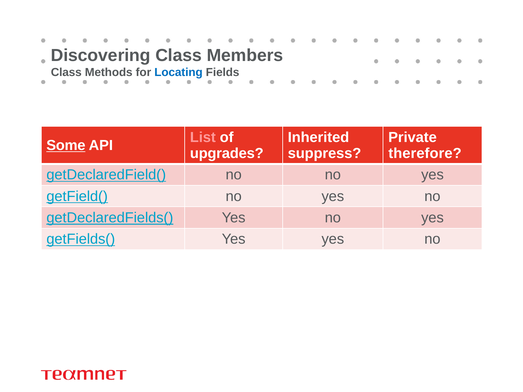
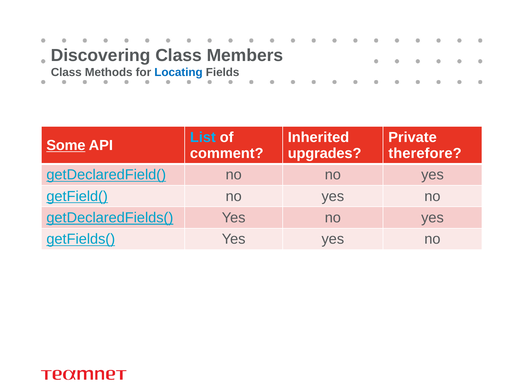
List colour: pink -> light blue (203, 137)
upgrades: upgrades -> comment (227, 154)
suppress: suppress -> upgrades (325, 154)
